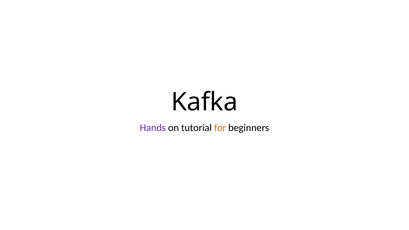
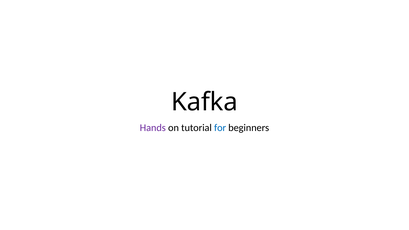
for colour: orange -> blue (220, 128)
